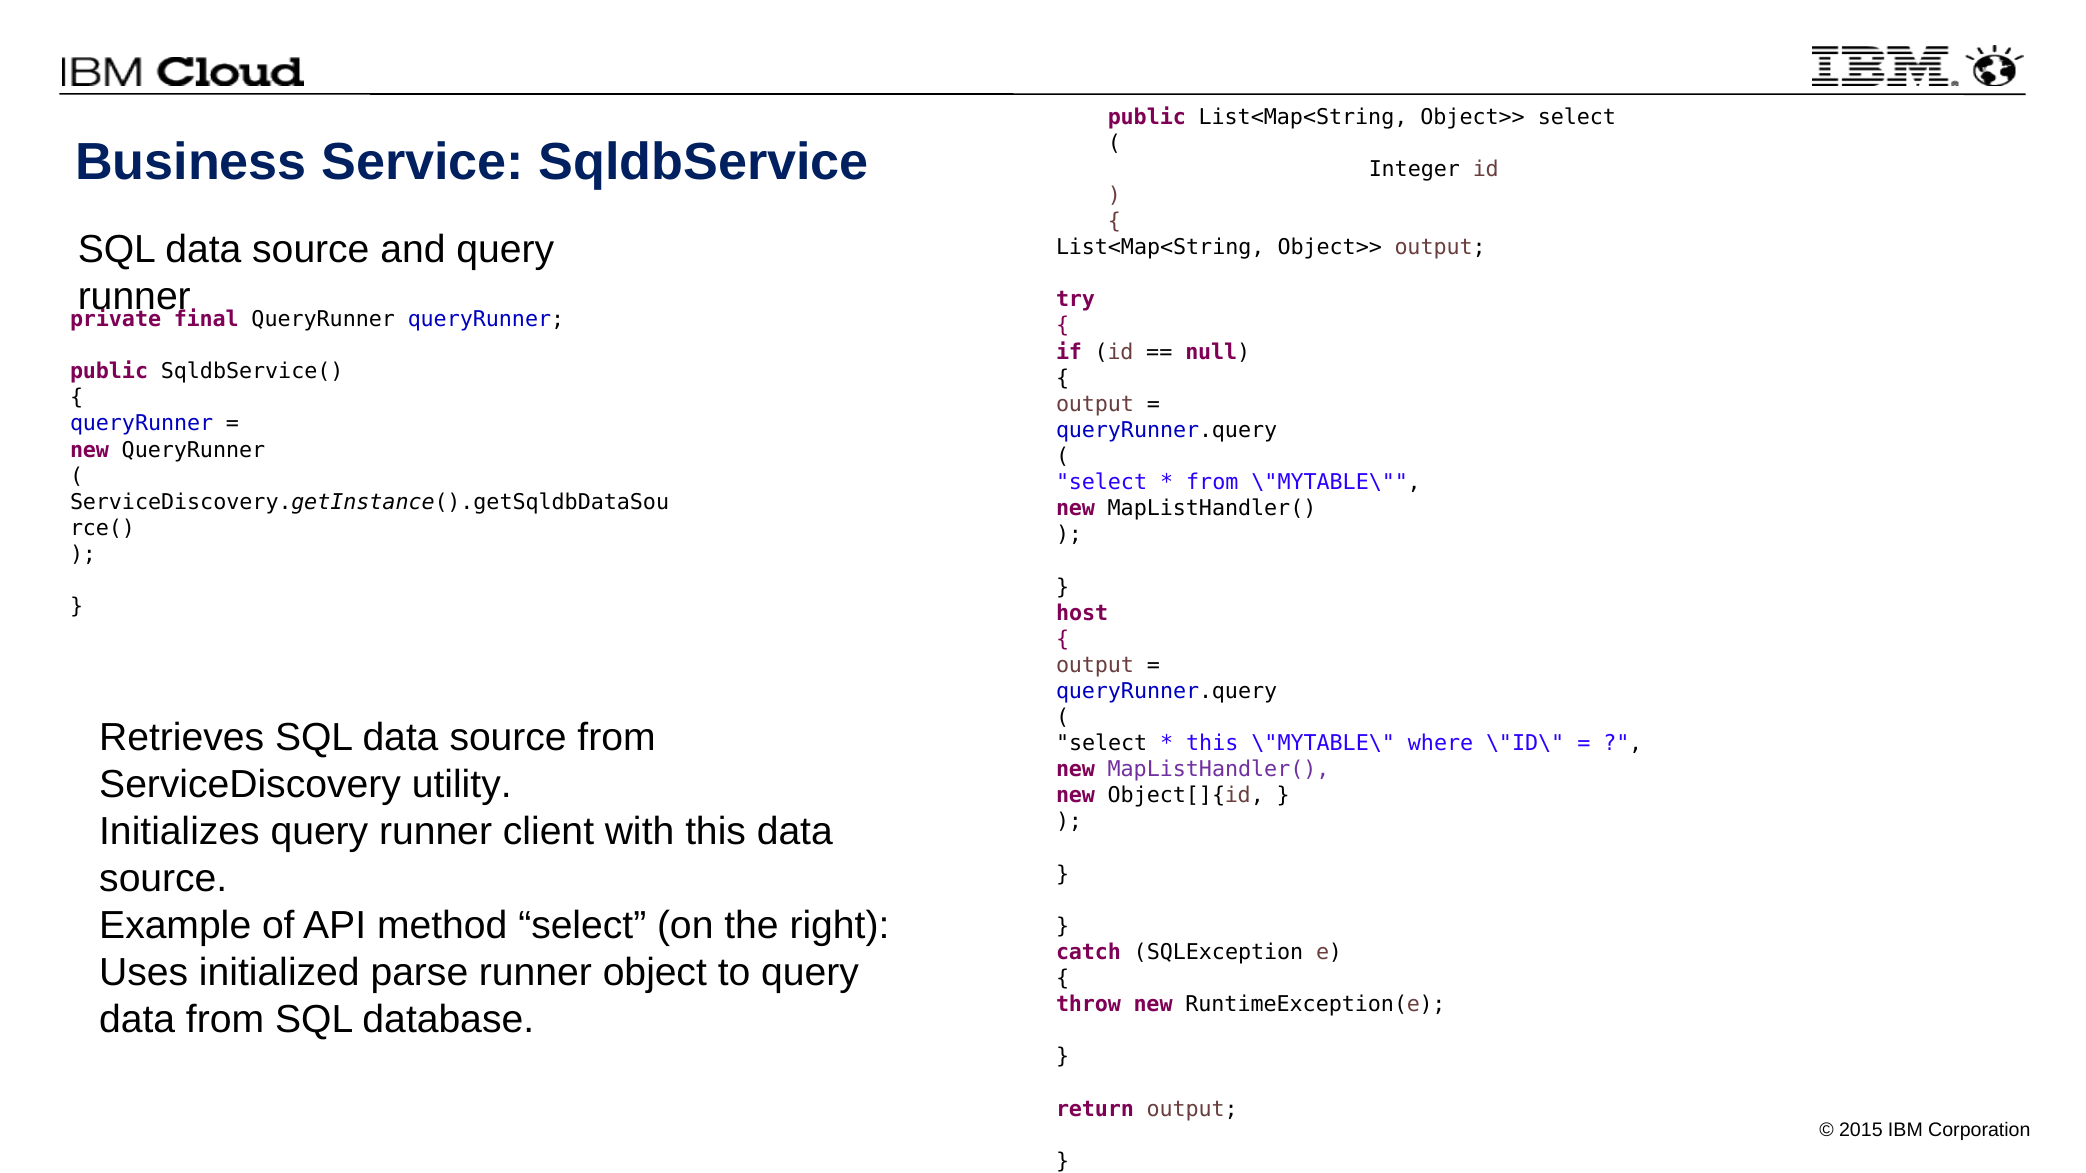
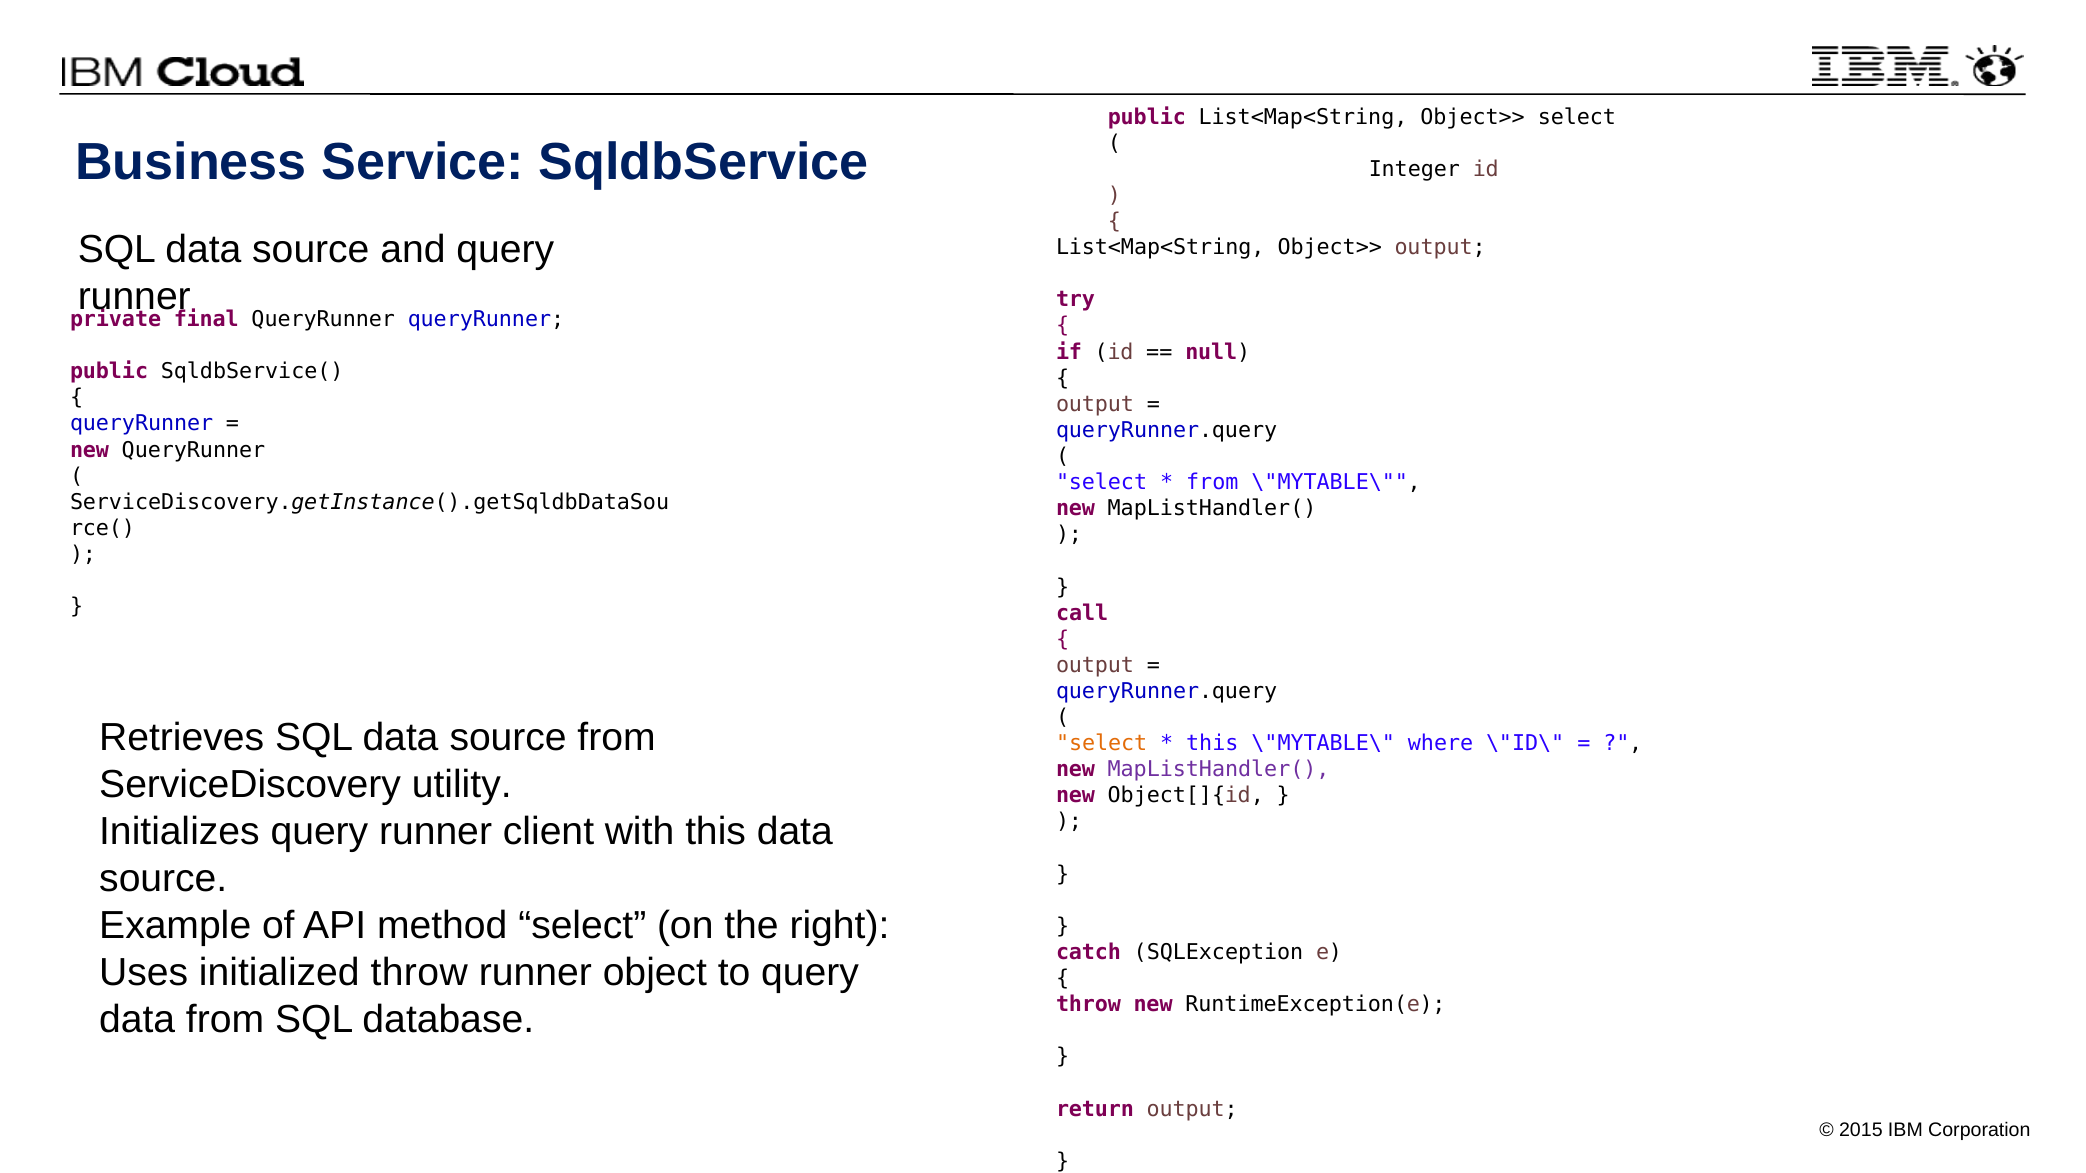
host: host -> call (1082, 613)
select colour: black -> orange (1102, 744)
initialized parse: parse -> throw (419, 972)
